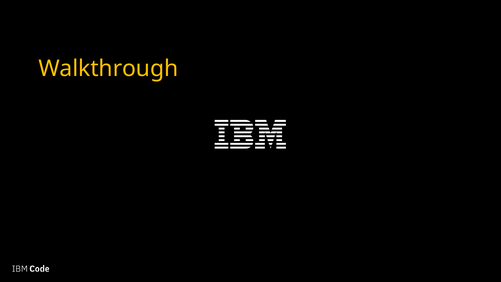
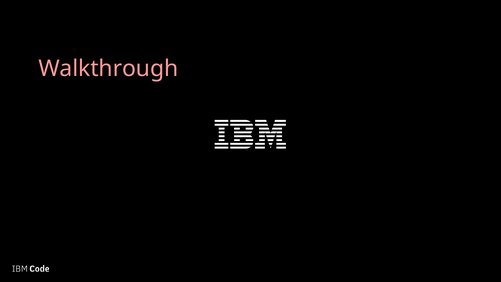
Walkthrough colour: yellow -> pink (108, 69)
